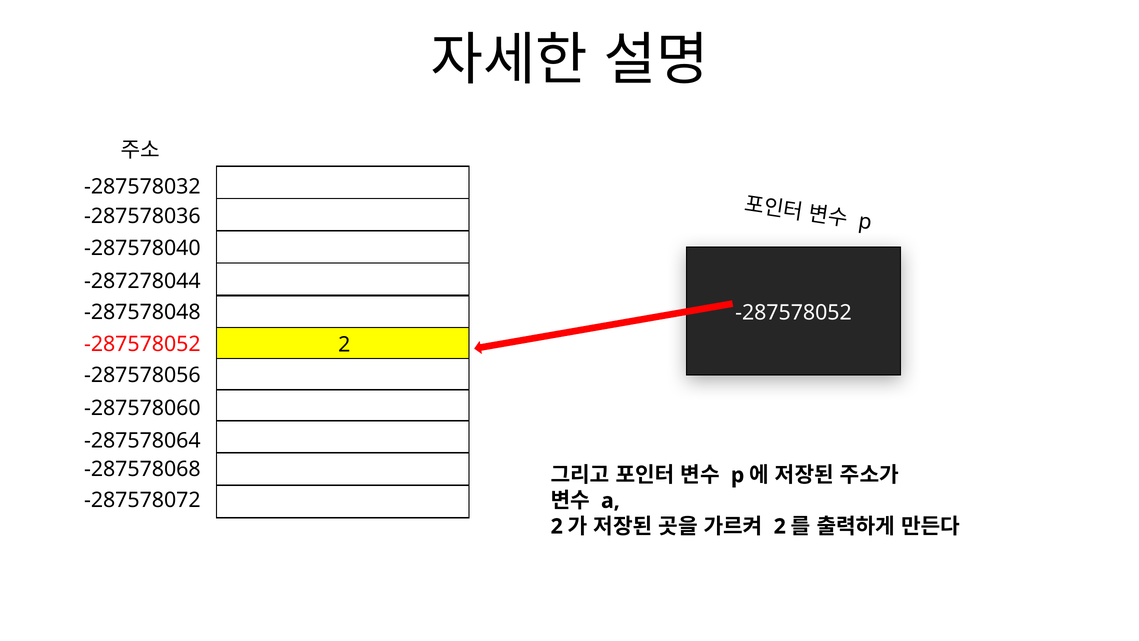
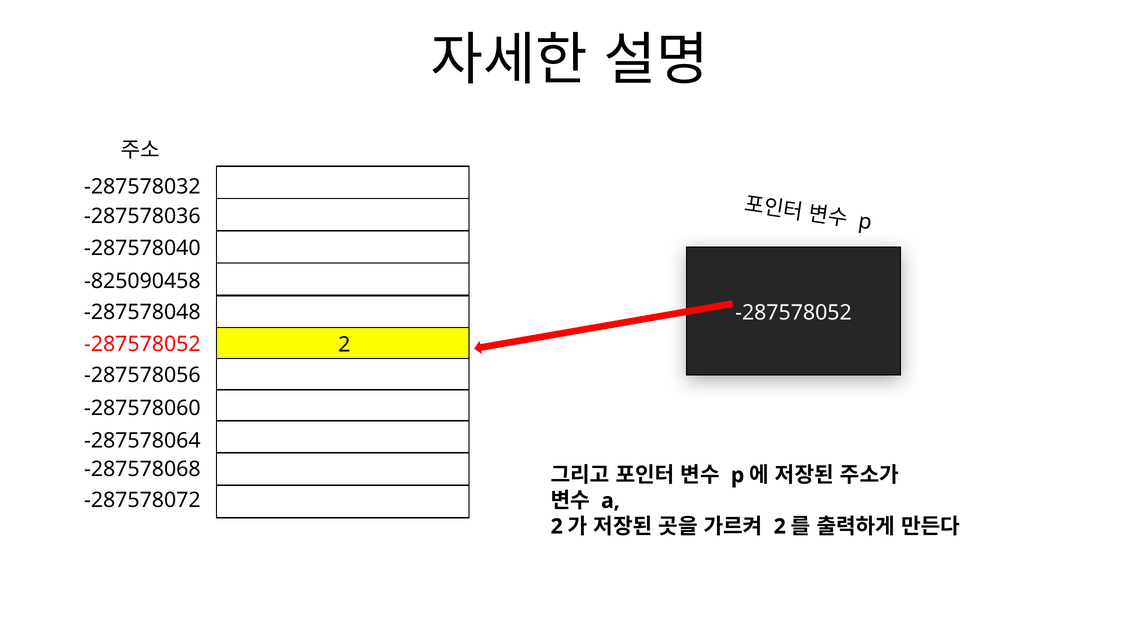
-287278044: -287278044 -> -825090458 (142, 281)
